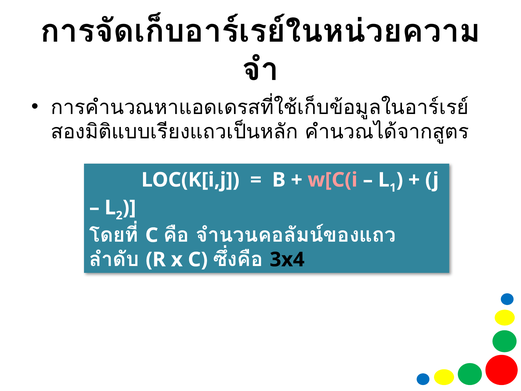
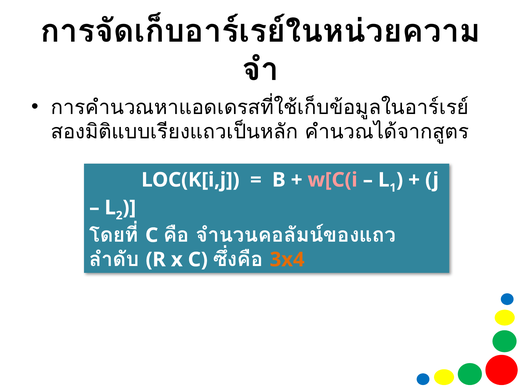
3x4 colour: black -> orange (287, 259)
